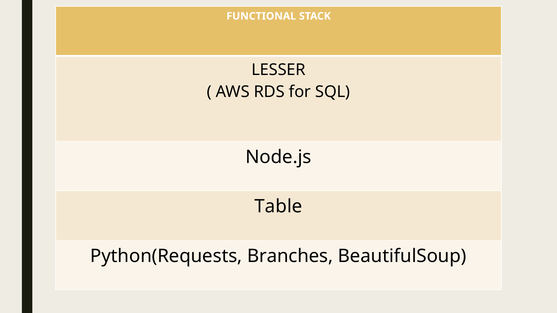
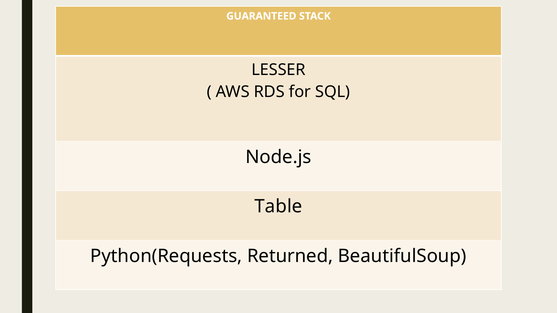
FUNCTIONAL: FUNCTIONAL -> GUARANTEED (261, 16)
Branches: Branches -> Returned (290, 256)
